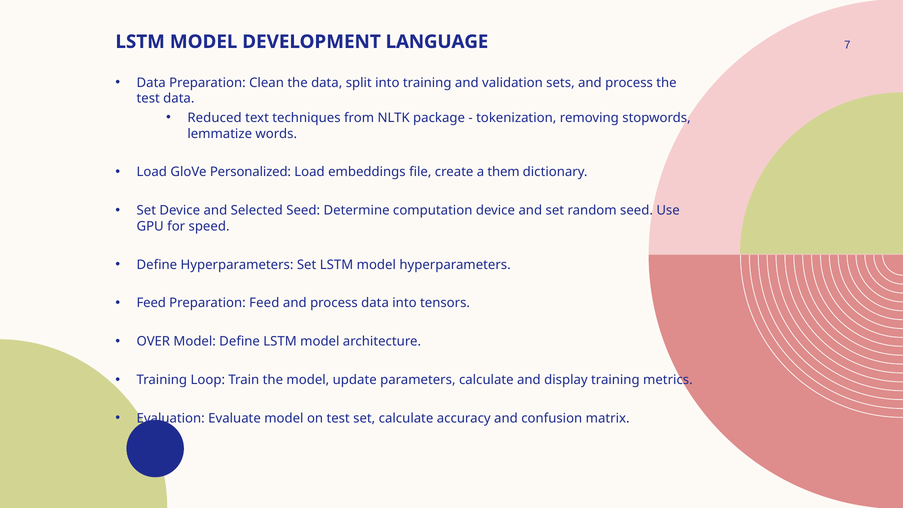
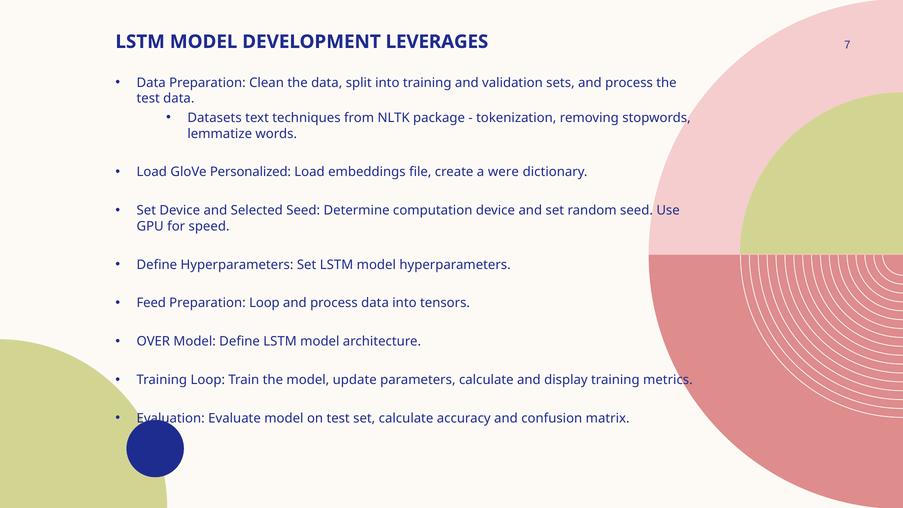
LANGUAGE: LANGUAGE -> LEVERAGES (437, 42)
Reduced: Reduced -> Datasets (215, 118)
them: them -> were (503, 172)
Preparation Feed: Feed -> Loop (264, 303)
